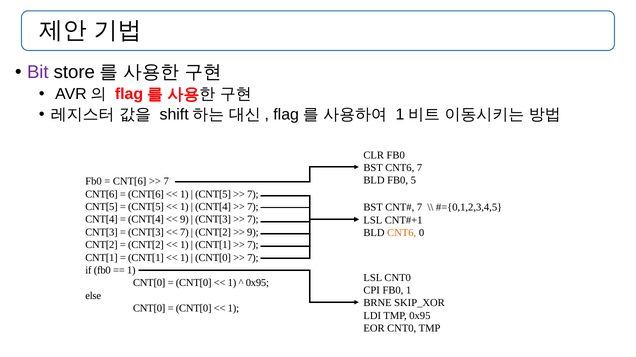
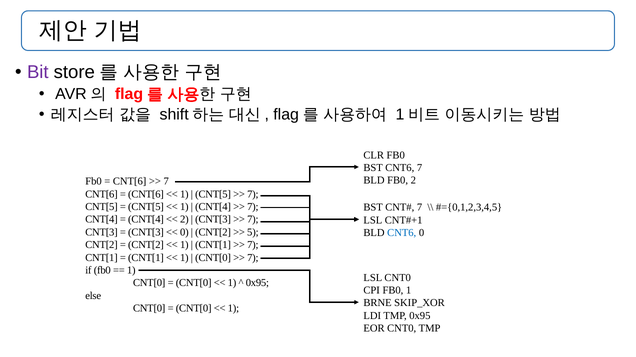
FB0 5: 5 -> 2 (413, 181)
9: 9 -> 2 (184, 220)
7: 7 -> 0 (184, 233)
9: 9 -> 5 (253, 233)
CNT6 colour: orange -> blue (402, 233)
